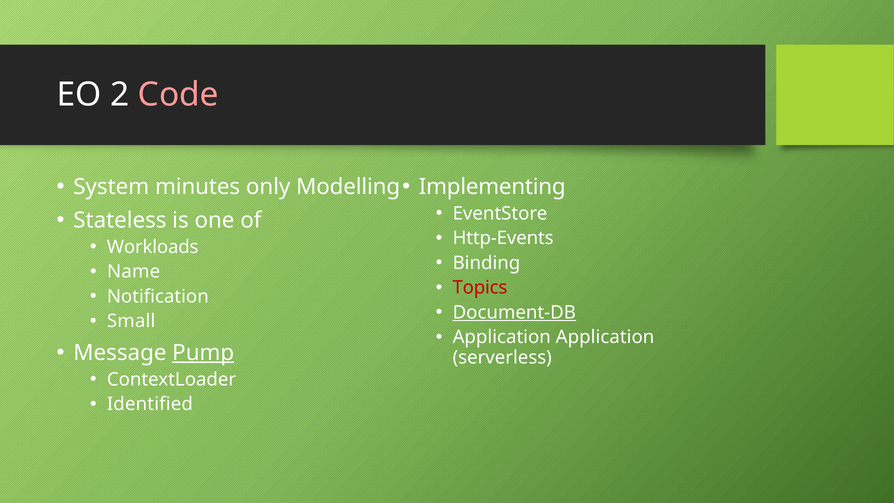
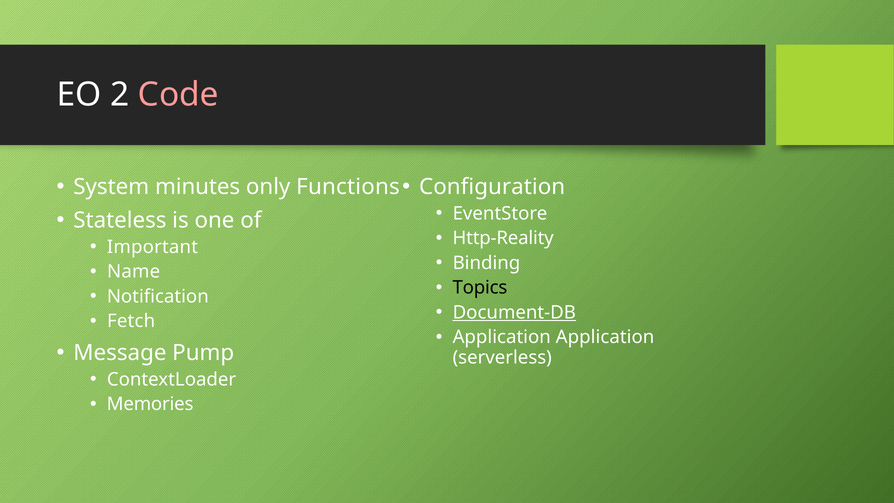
Modelling: Modelling -> Functions (348, 187)
Implementing: Implementing -> Configuration (492, 187)
Http-Events: Http-Events -> Http-Reality (503, 238)
Workloads: Workloads -> Important (152, 247)
Topics colour: red -> black (480, 288)
Small: Small -> Fetch (131, 321)
Pump underline: present -> none (203, 353)
Identified: Identified -> Memories (150, 404)
